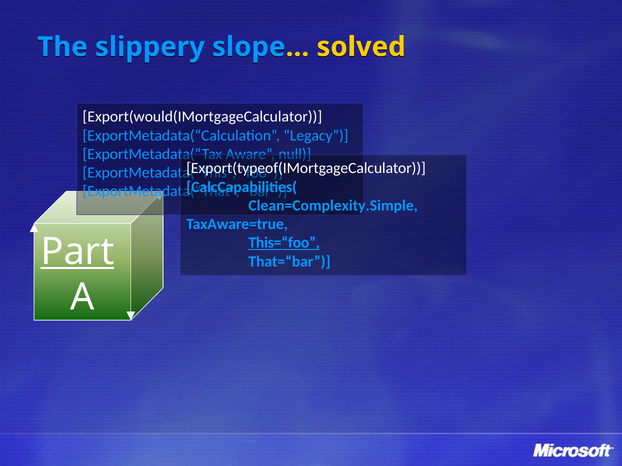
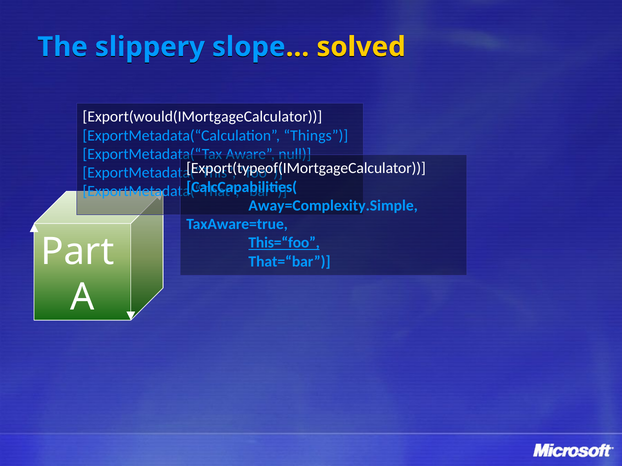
Legacy: Legacy -> Things (316, 136)
Clean=Complexity.Simple: Clean=Complexity.Simple -> Away=Complexity.Simple (333, 206)
Part underline: present -> none (77, 252)
